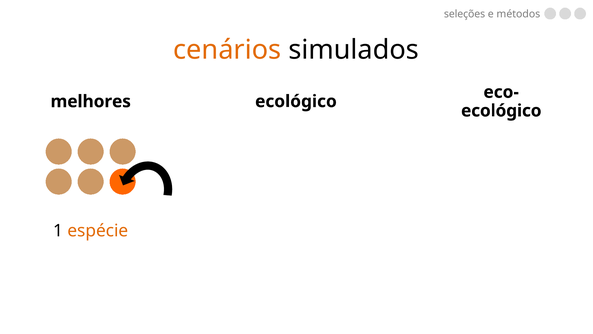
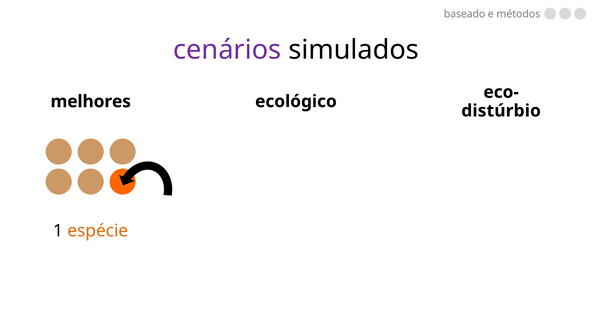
seleções: seleções -> baseado (465, 14)
cenários colour: orange -> purple (227, 50)
ecológico: ecológico -> distúrbio (501, 111)
